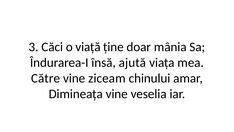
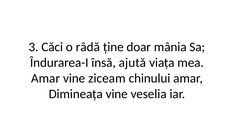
viață: viață -> râdă (88, 47)
Către: Către -> Amar (46, 78)
